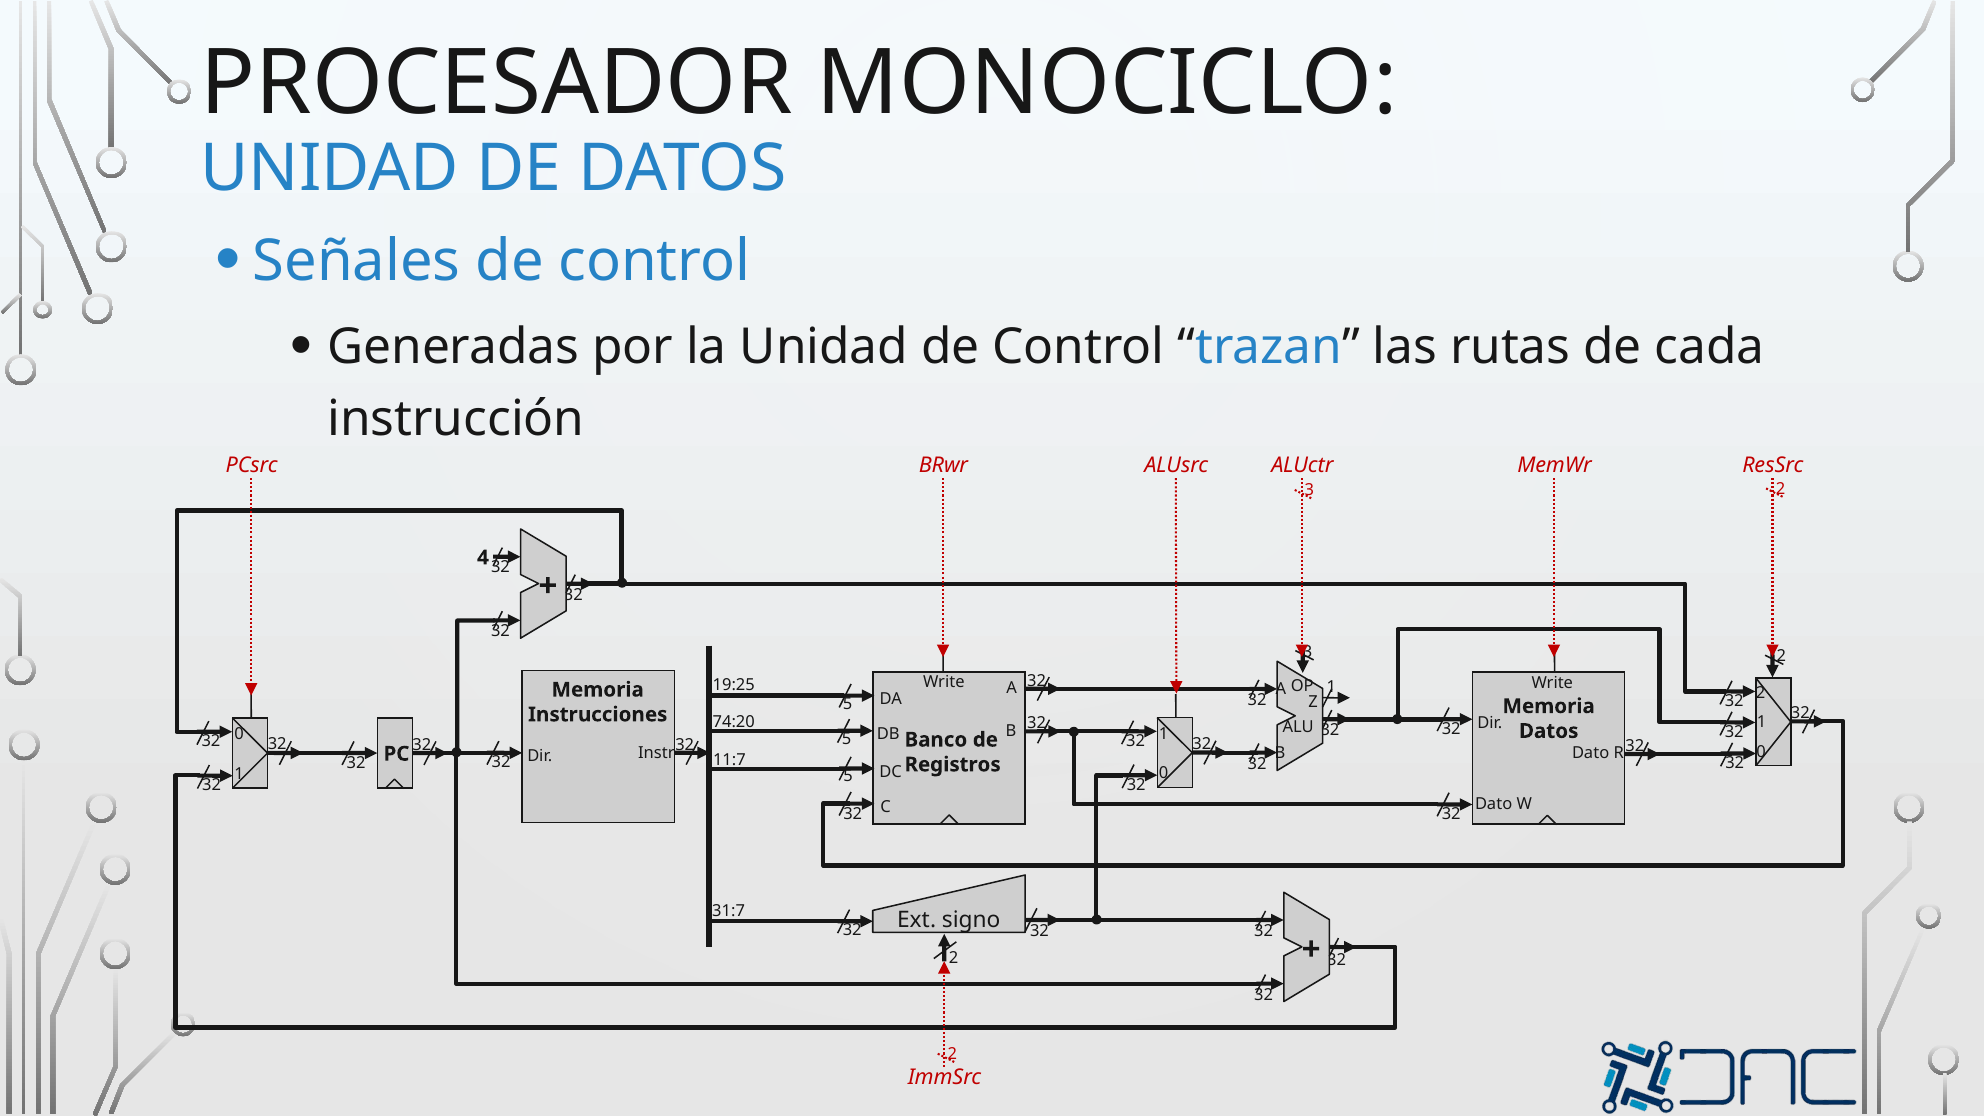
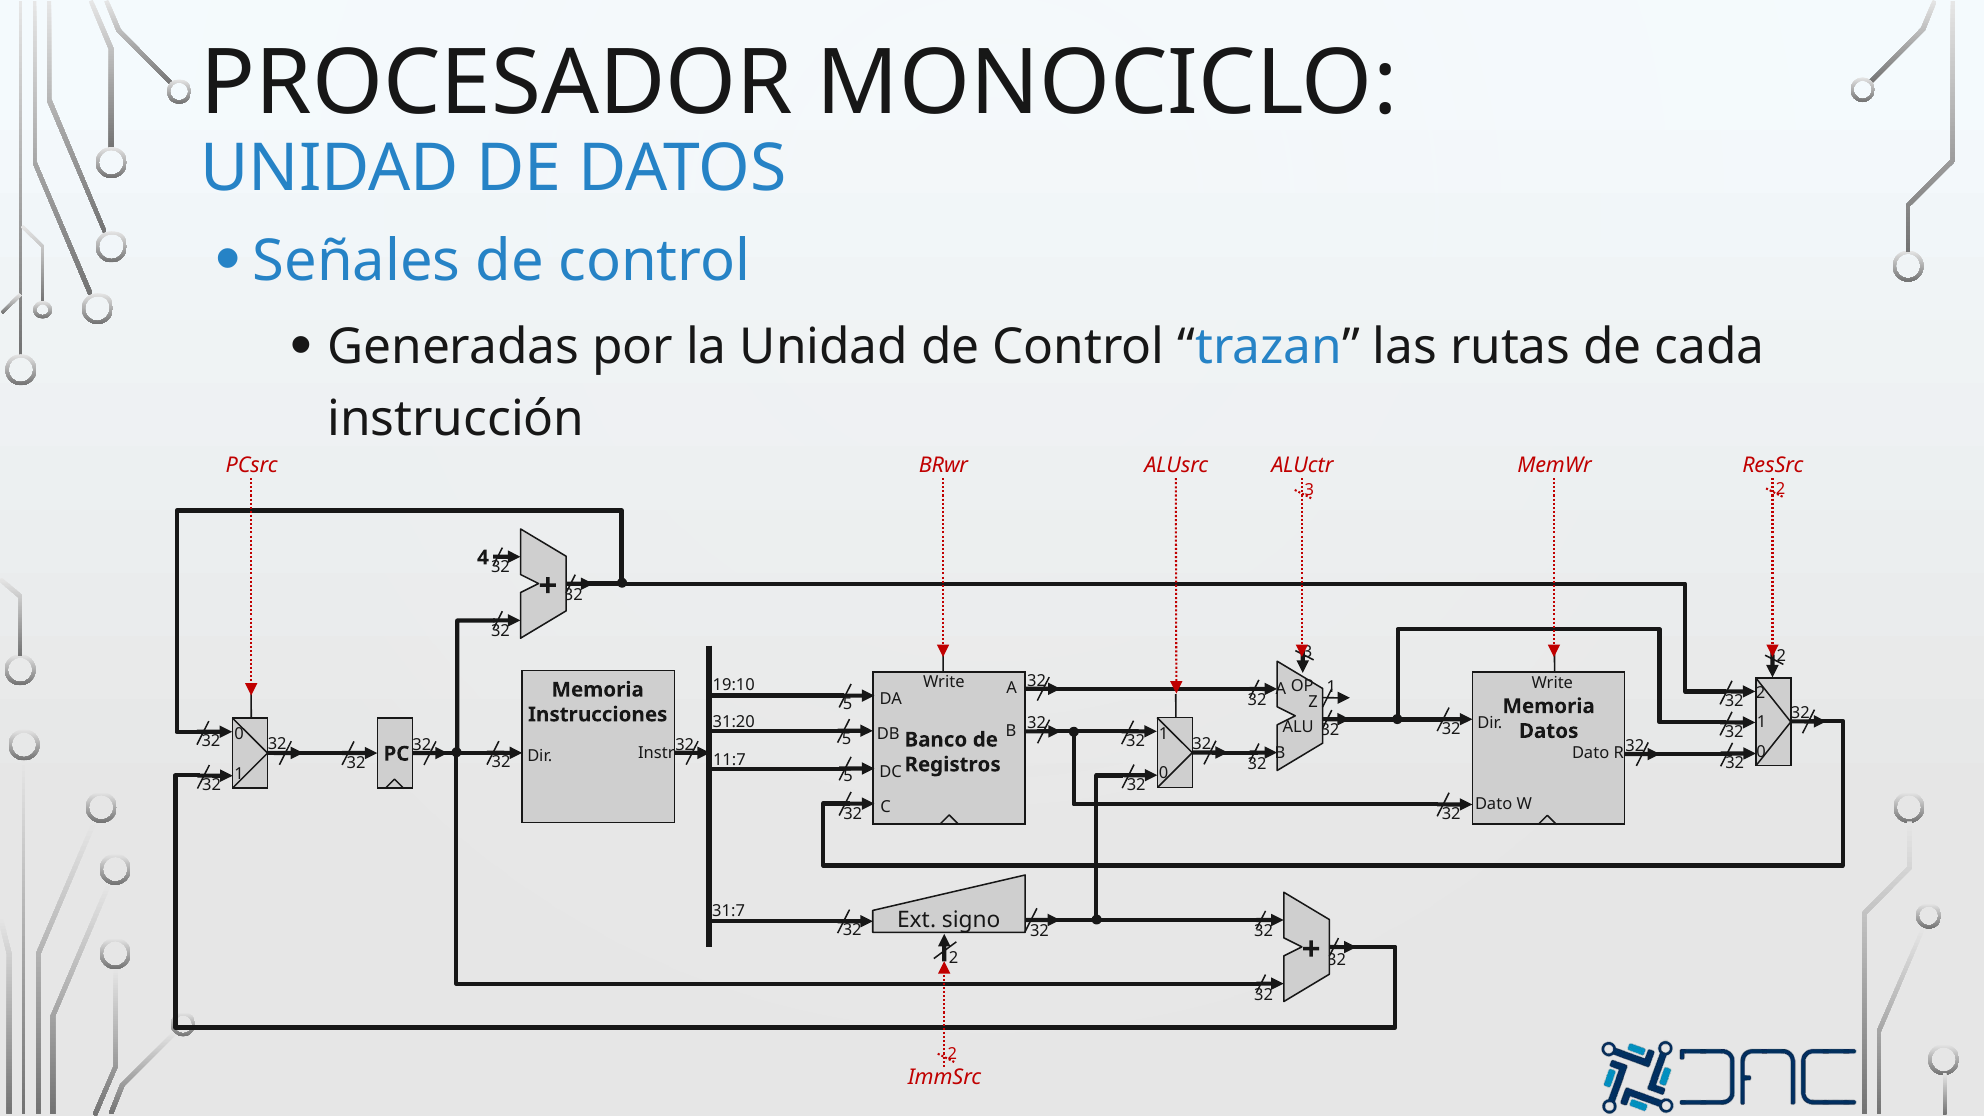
19:25: 19:25 -> 19:10 (734, 685)
74:20: 74:20 -> 31:20 (734, 722)
